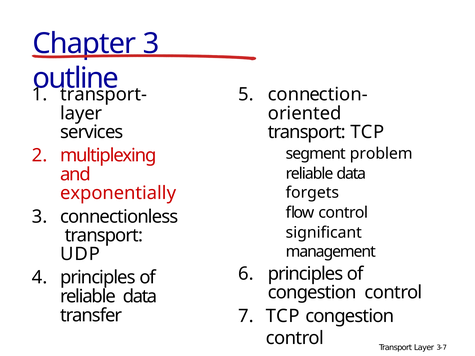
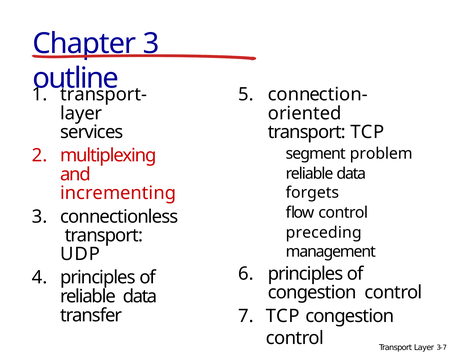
exponentially: exponentially -> incrementing (118, 193)
significant: significant -> preceding (324, 233)
